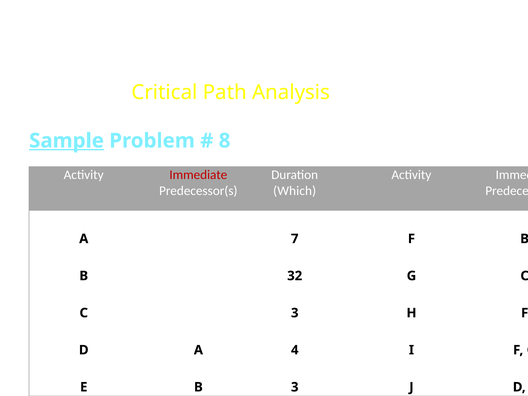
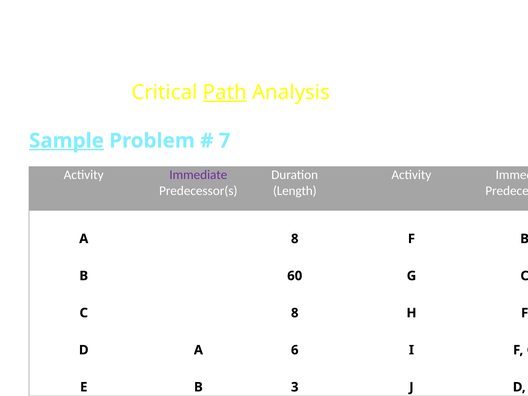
Path underline: none -> present (225, 93)
8: 8 -> 7 (225, 141)
Immediate colour: red -> purple (198, 175)
Which: Which -> Length (295, 191)
A 7: 7 -> 8 (295, 239)
32: 32 -> 60 (295, 276)
C 3: 3 -> 8 (295, 313)
A 4: 4 -> 6 (295, 350)
